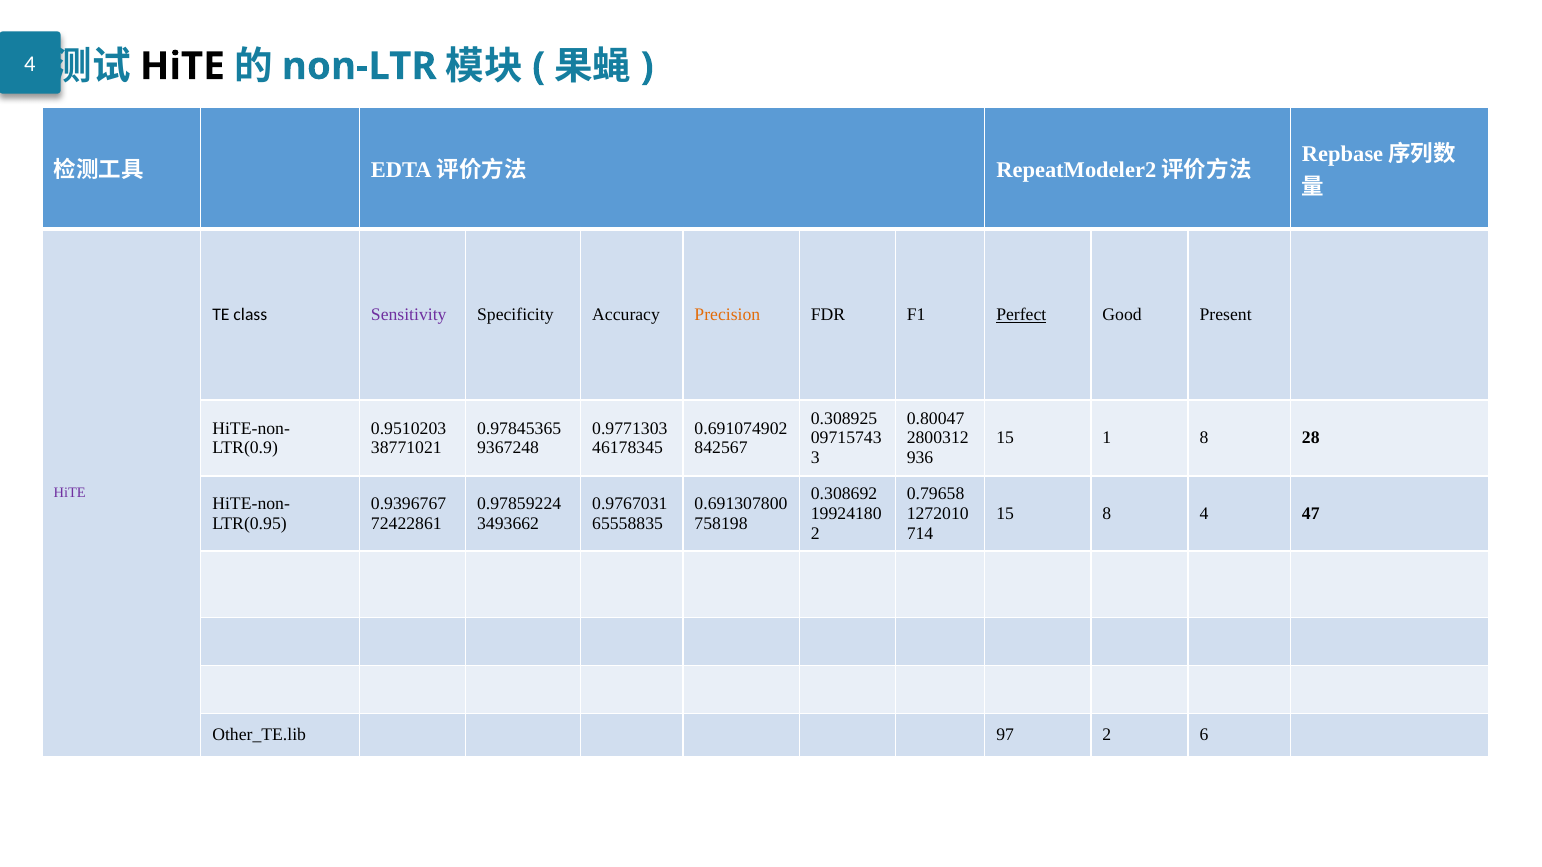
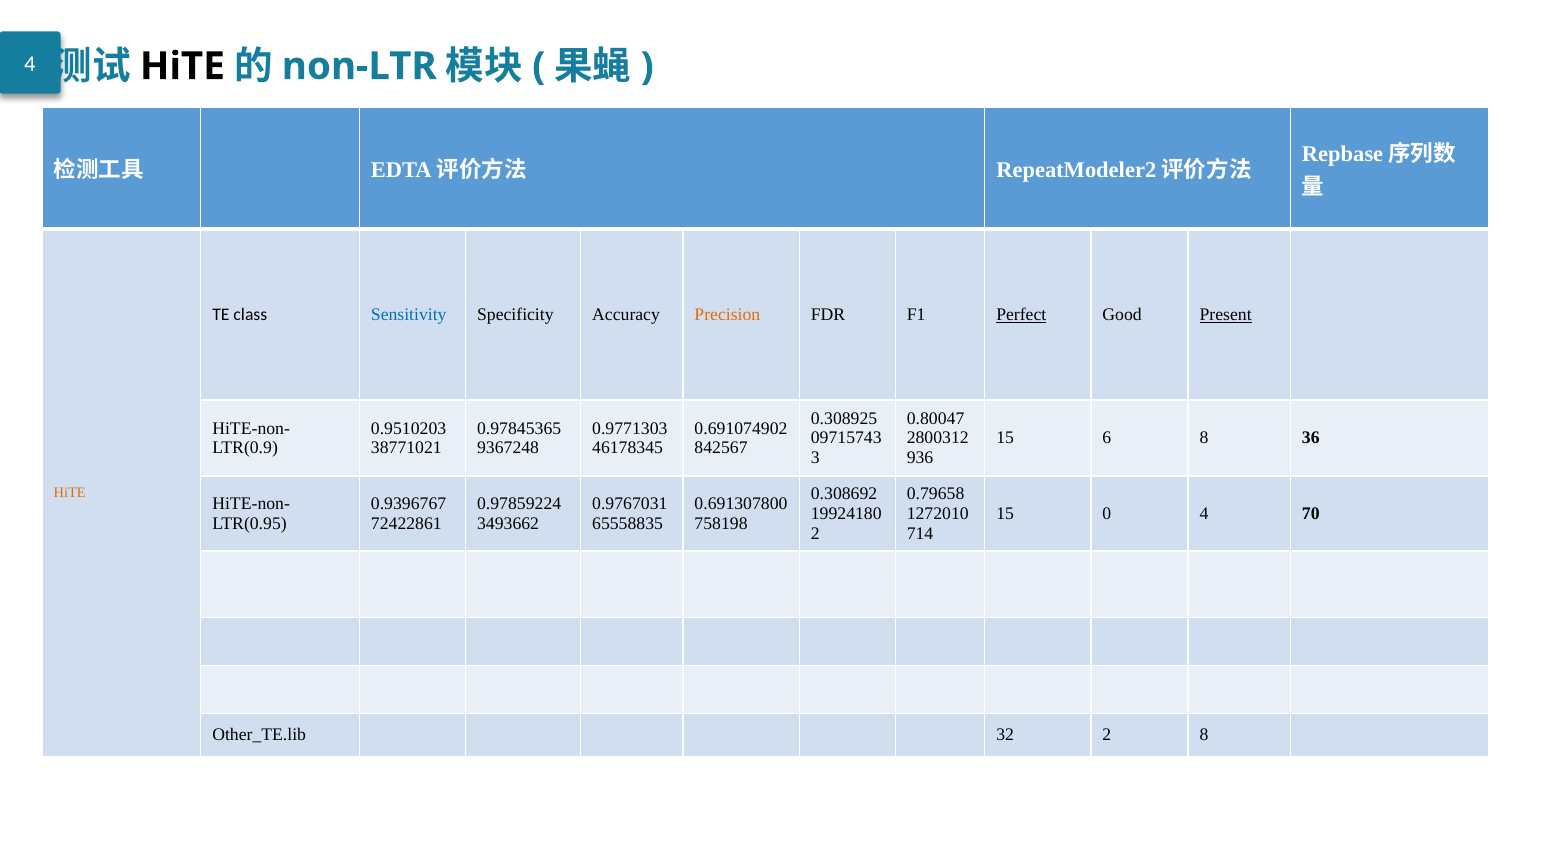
Sensitivity colour: purple -> blue (409, 315)
Present underline: none -> present (1226, 315)
1: 1 -> 6 (1107, 438)
28: 28 -> 36 (1311, 438)
HiTE colour: purple -> orange (70, 493)
15 8: 8 -> 0 (1107, 514)
47: 47 -> 70 (1311, 514)
97: 97 -> 32 (1005, 735)
2 6: 6 -> 8 (1204, 735)
